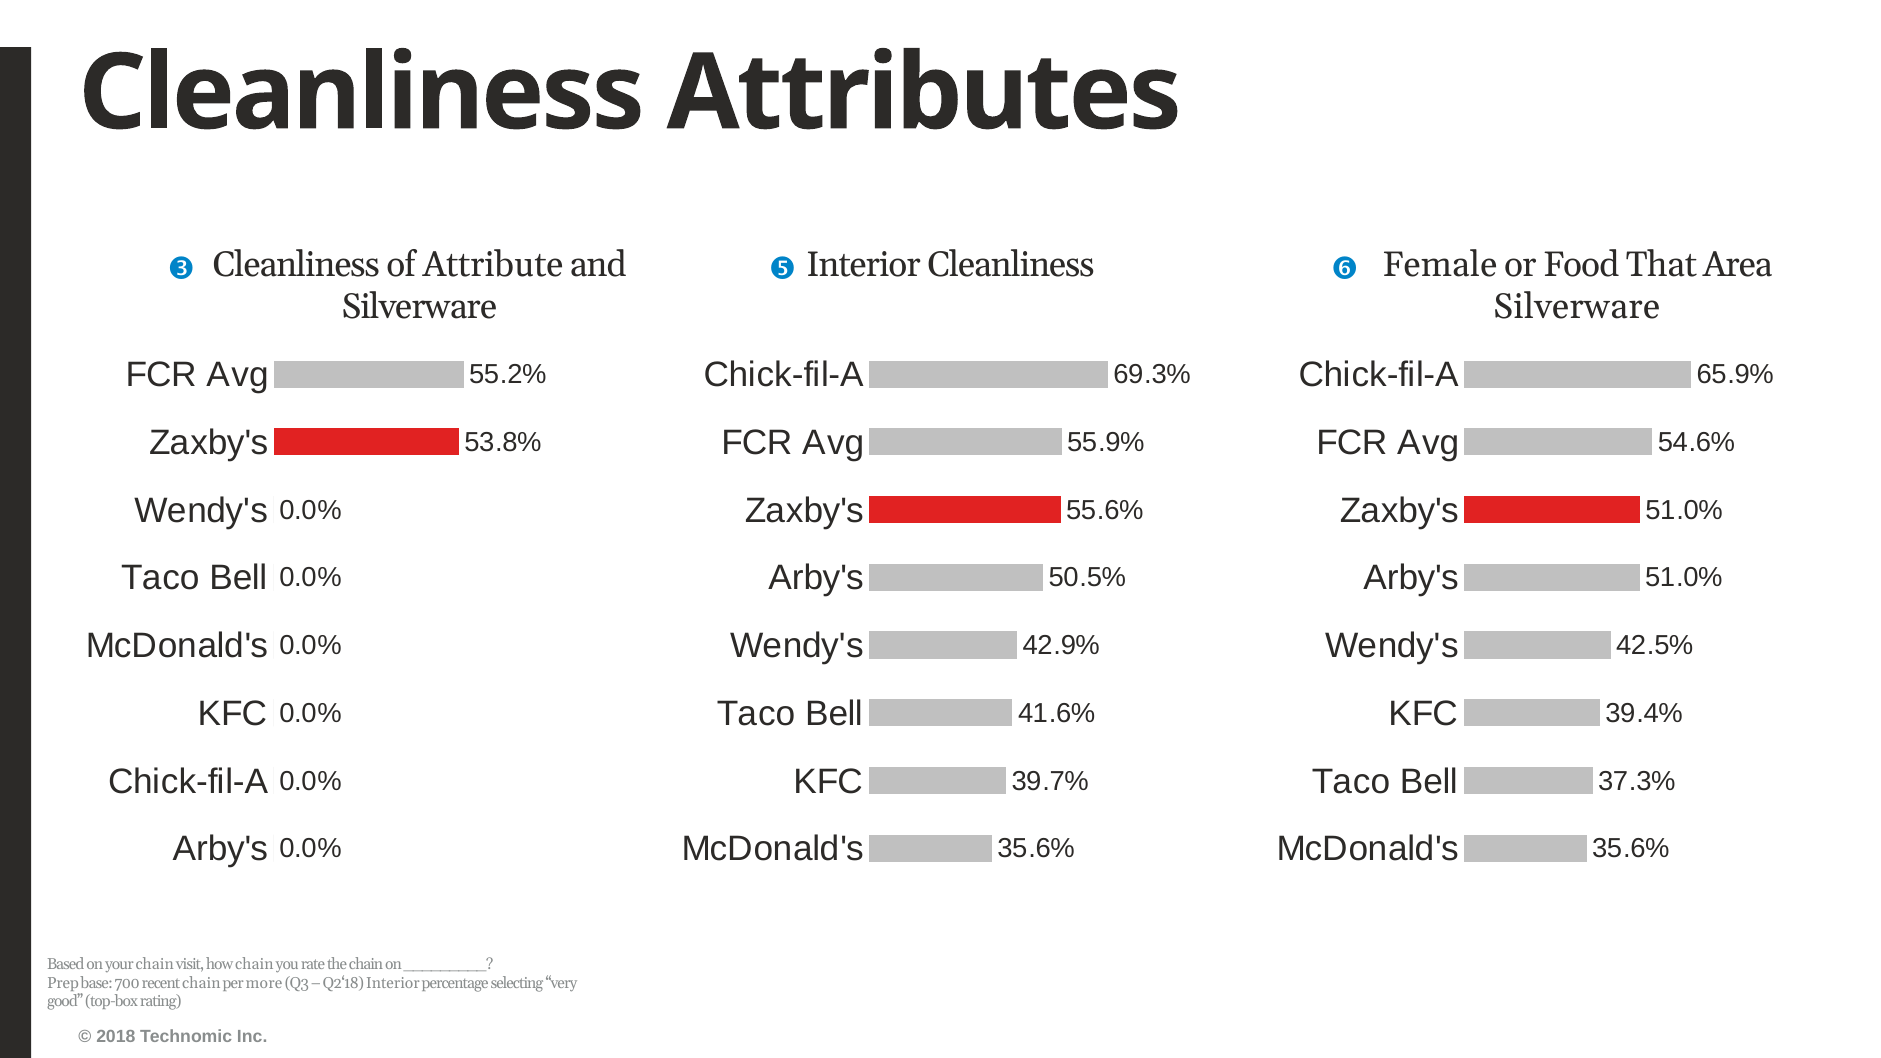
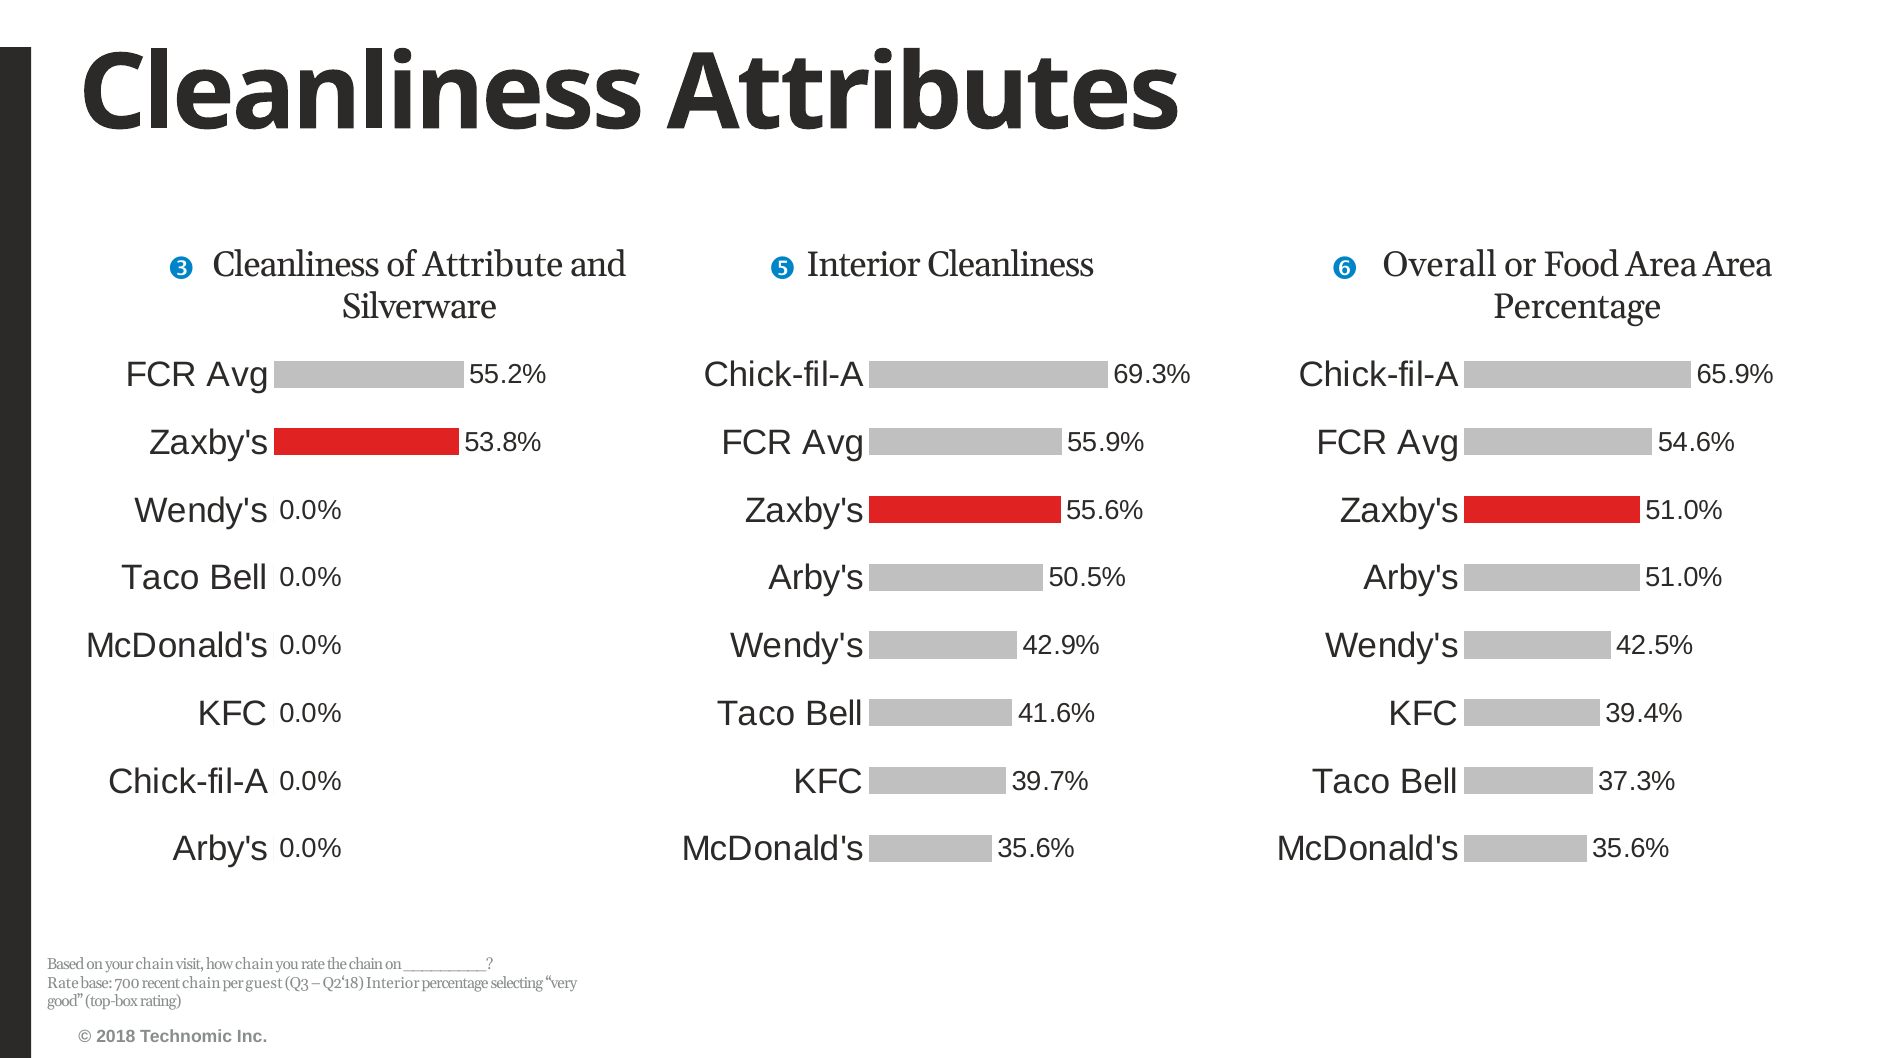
Female: Female -> Overall (1440, 265)
Food That: That -> Area (1661, 265)
Silverware: Silverware -> Percentage (1577, 307)
Prep: Prep -> Rate (63, 983)
more: more -> guest (264, 983)
